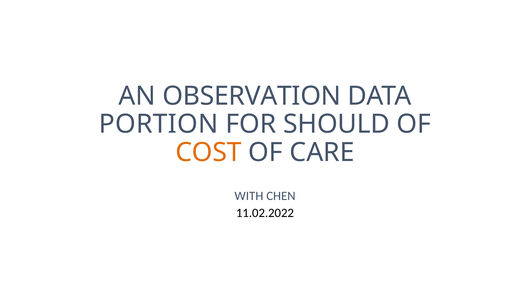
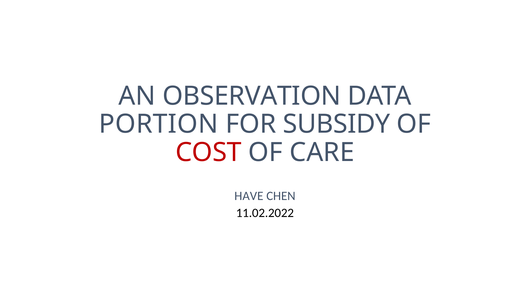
SHOULD: SHOULD -> SUBSIDY (337, 124)
COST colour: orange -> red (208, 153)
WITH: WITH -> HAVE (249, 196)
